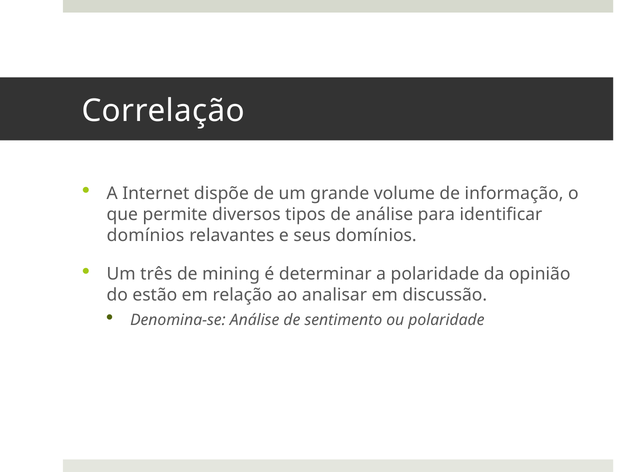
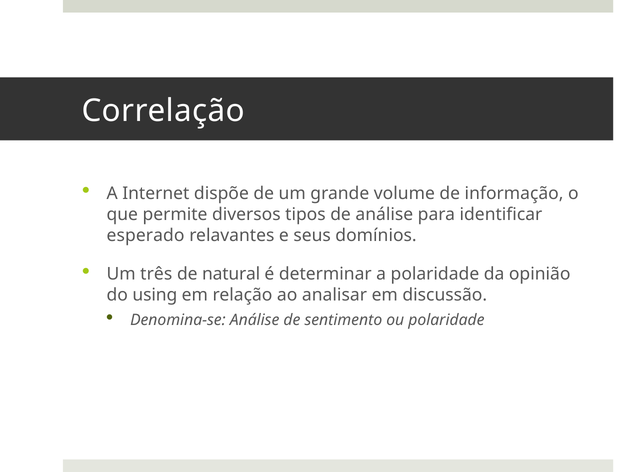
domínios: domínios -> esperado (146, 235)
mining: mining -> natural (231, 274)
estão: estão -> using (155, 295)
